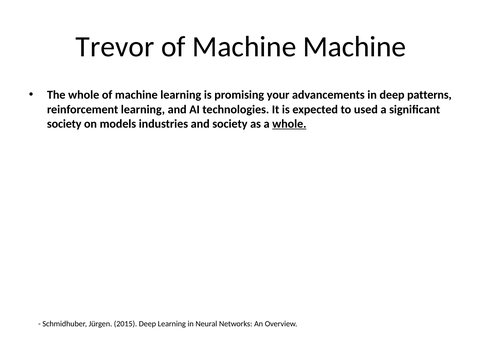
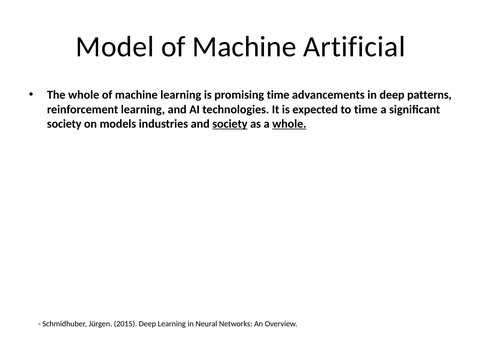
Trevor: Trevor -> Model (115, 47)
Machine Machine: Machine -> Artificial (354, 47)
promising your: your -> time (278, 95)
to used: used -> time (366, 109)
society underline: none -> present (230, 124)
